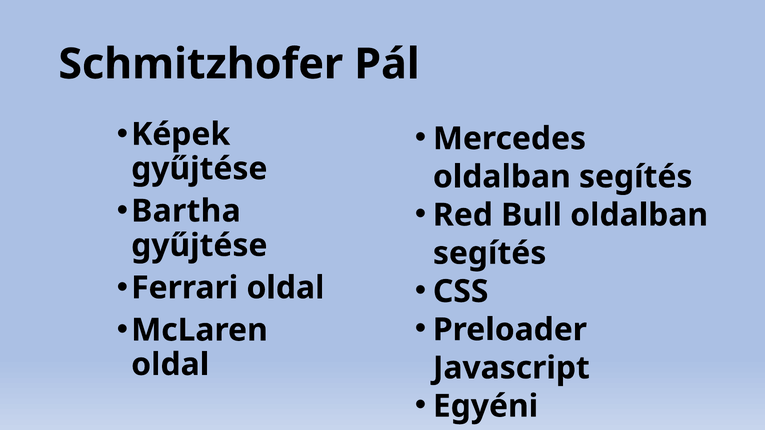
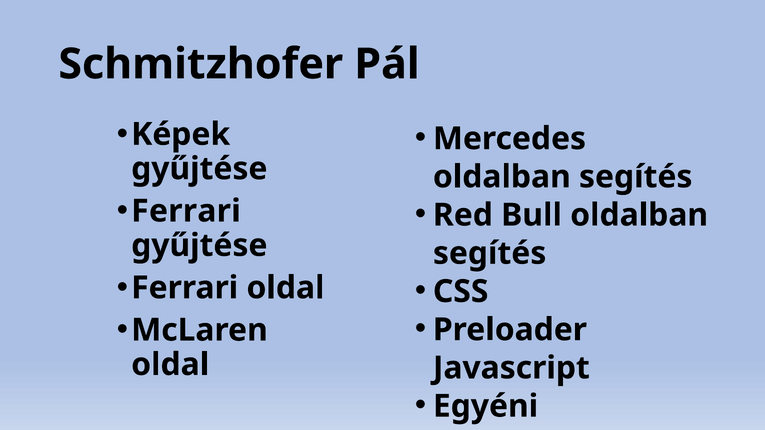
Bartha: Bartha -> Ferrari (186, 211)
